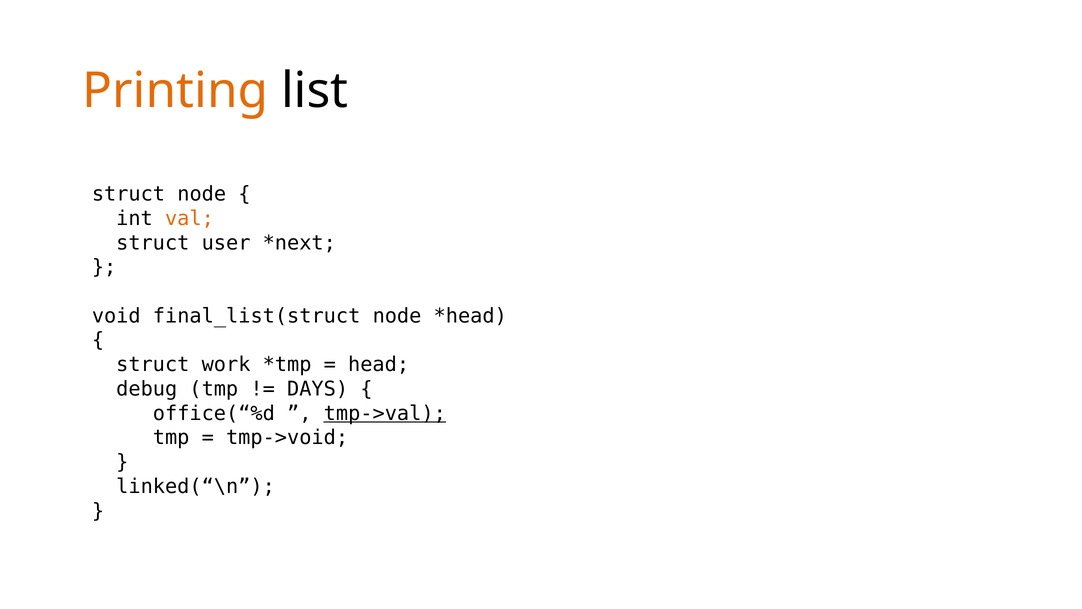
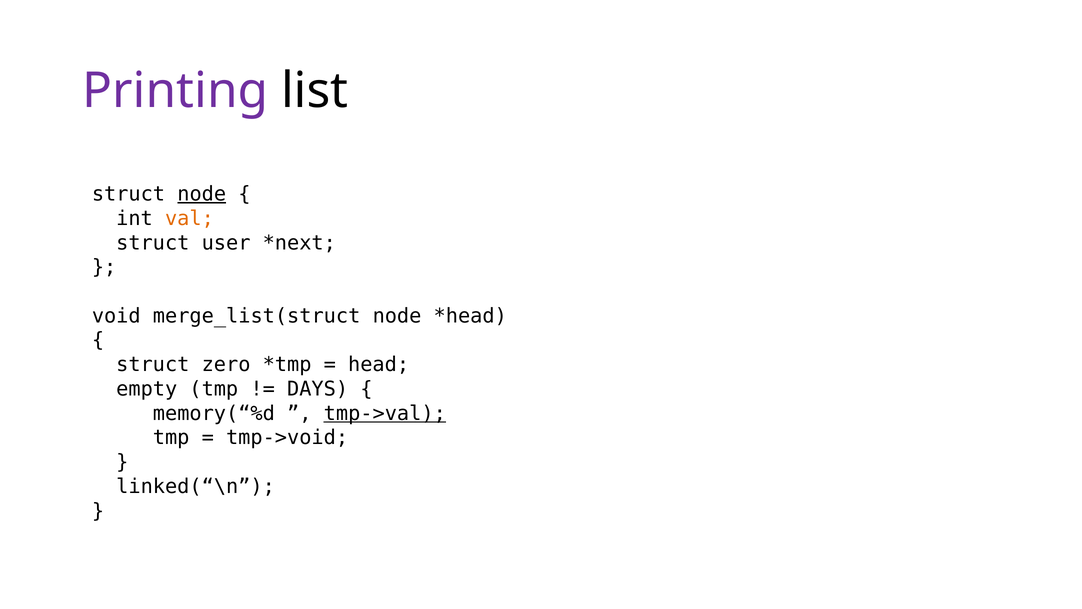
Printing colour: orange -> purple (175, 91)
node underline: none -> present (202, 194)
final_list(struct: final_list(struct -> merge_list(struct (257, 316)
work: work -> zero (226, 364)
debug: debug -> empty (147, 389)
office(“%d: office(“%d -> memory(“%d (214, 413)
